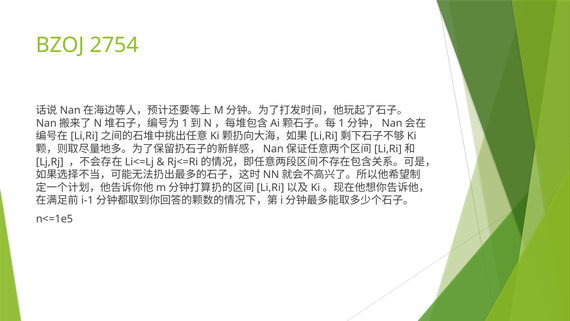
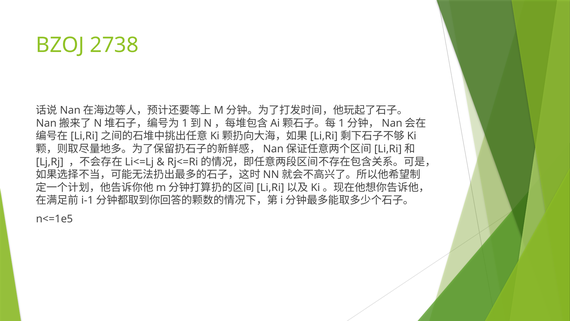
2754: 2754 -> 2738 (114, 45)
